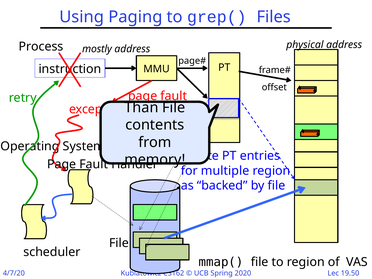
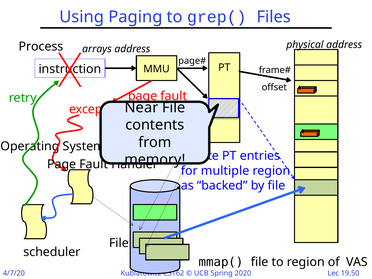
mostly: mostly -> arrays (97, 49)
Than: Than -> Near (141, 108)
